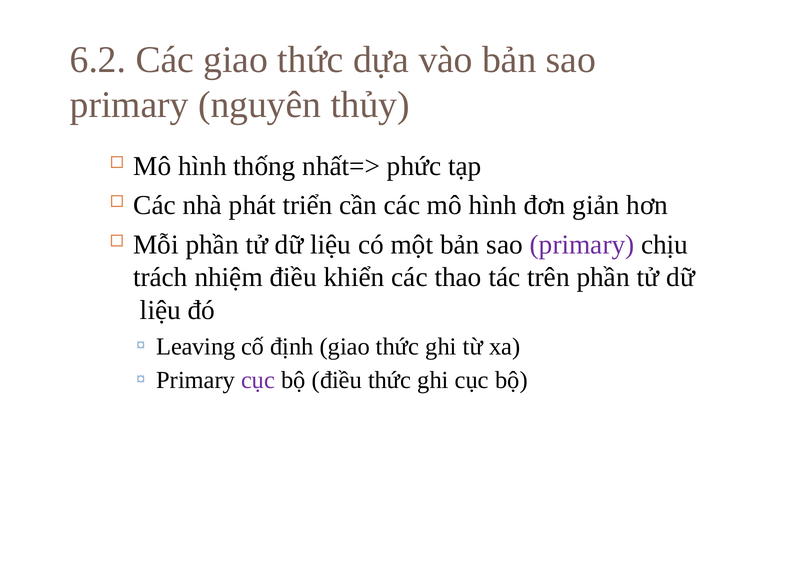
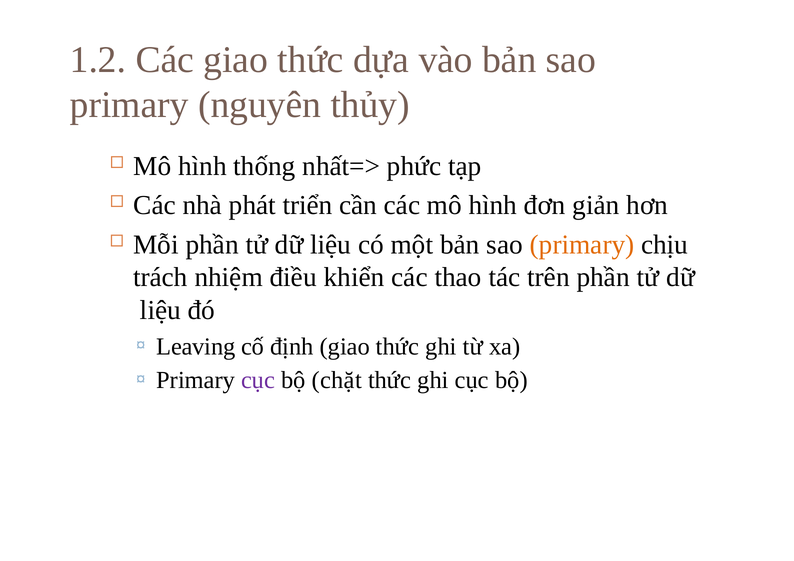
6.2: 6.2 -> 1.2 (98, 60)
primary colour: purple -> orange (582, 245)
bộ điều: điều -> chặt (337, 380)
